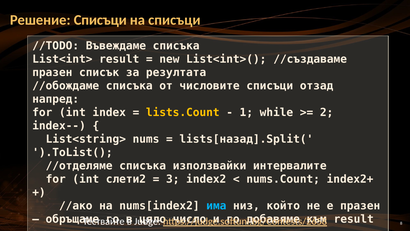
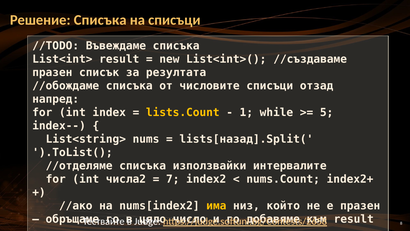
Решение Списъци: Списъци -> Списъка (100, 20)
2: 2 -> 5 (327, 112)
слети2: слети2 -> числа2 (126, 179)
3: 3 -> 7 (173, 179)
има colour: light blue -> yellow (216, 206)
